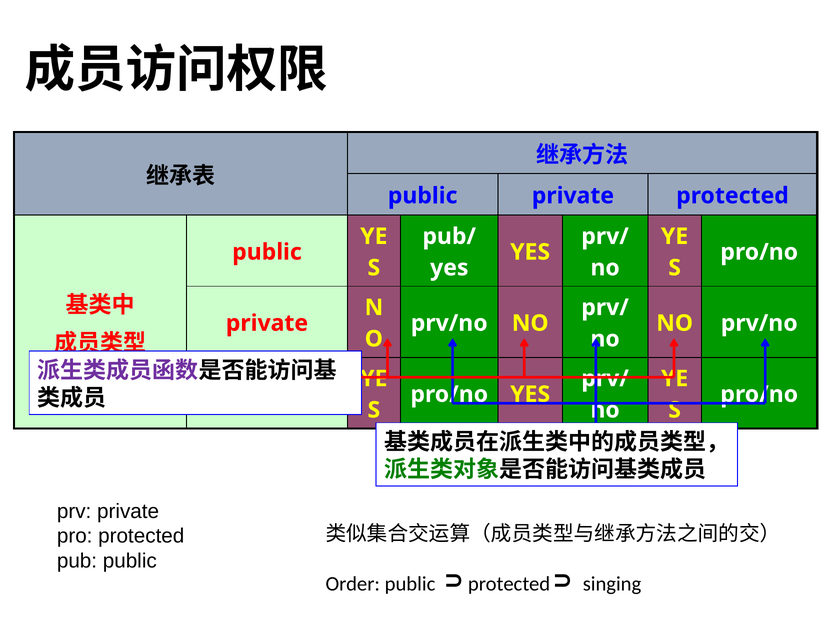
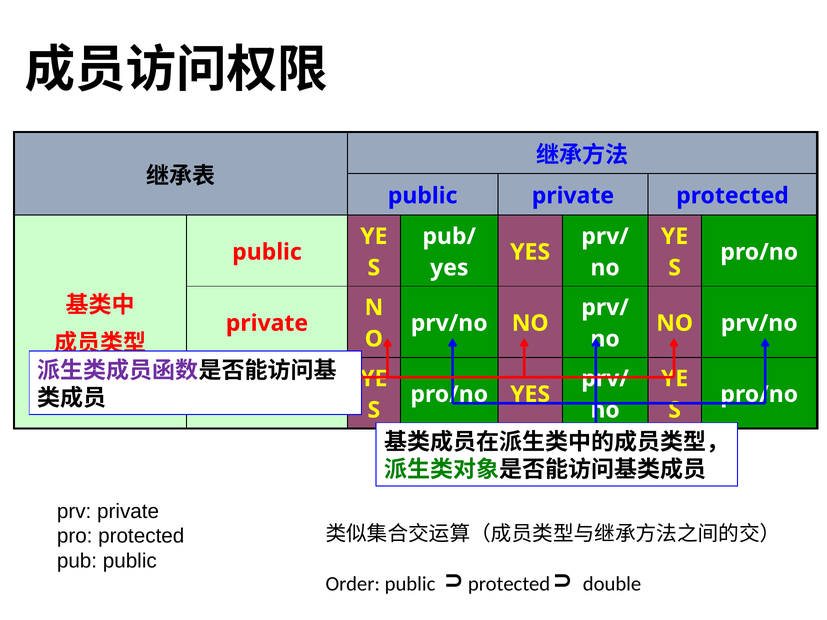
singing: singing -> double (612, 584)
